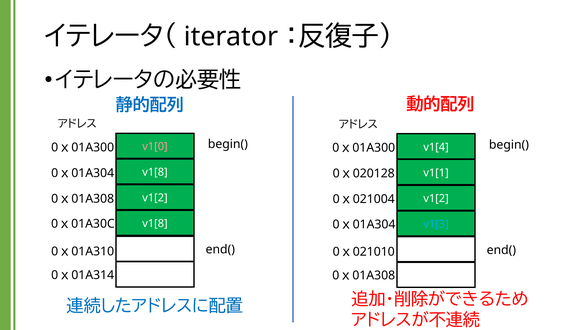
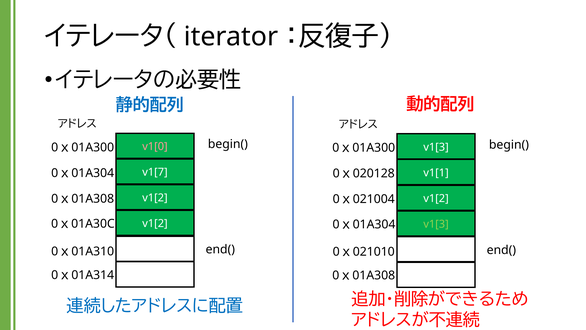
v1[4: v1[4 -> v1[3 (436, 147)
v1[8: v1[8 -> v1[7 (155, 172)
v1[8: v1[8 -> v1[2 (155, 223)
v1[3 colour: light blue -> light green (436, 224)
